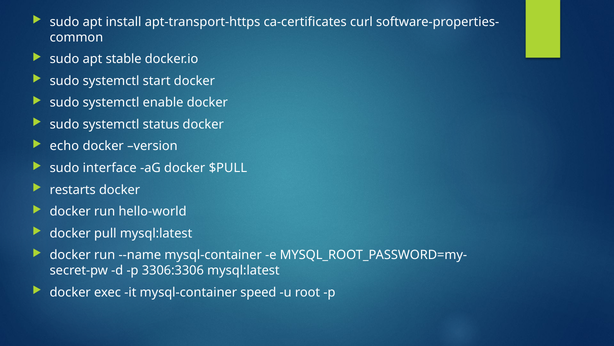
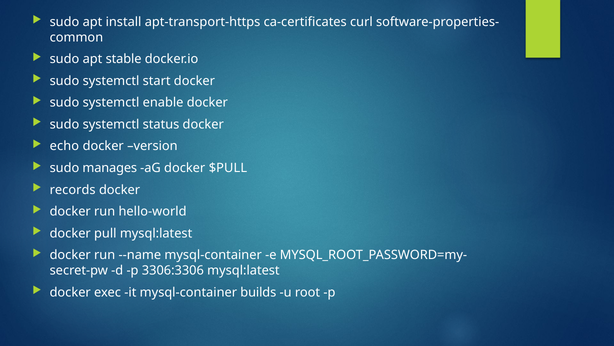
interface: interface -> manages (110, 168)
restarts: restarts -> records (73, 189)
speed: speed -> builds (258, 292)
